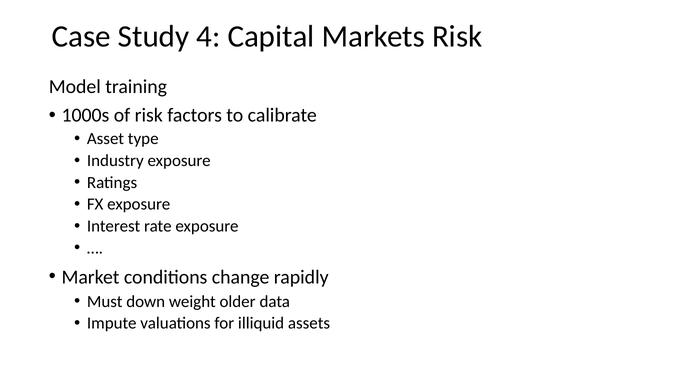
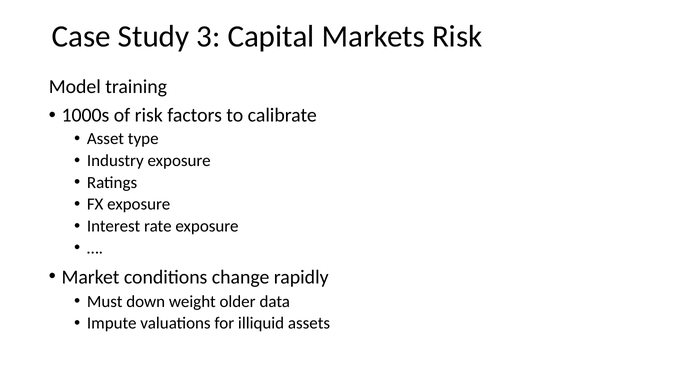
4: 4 -> 3 (208, 37)
